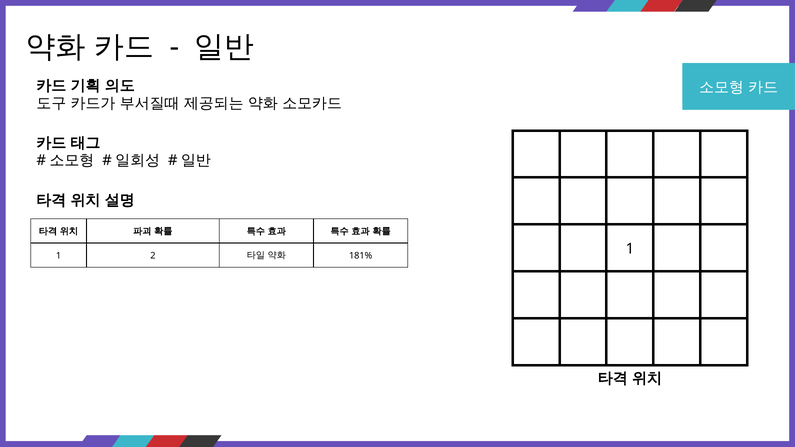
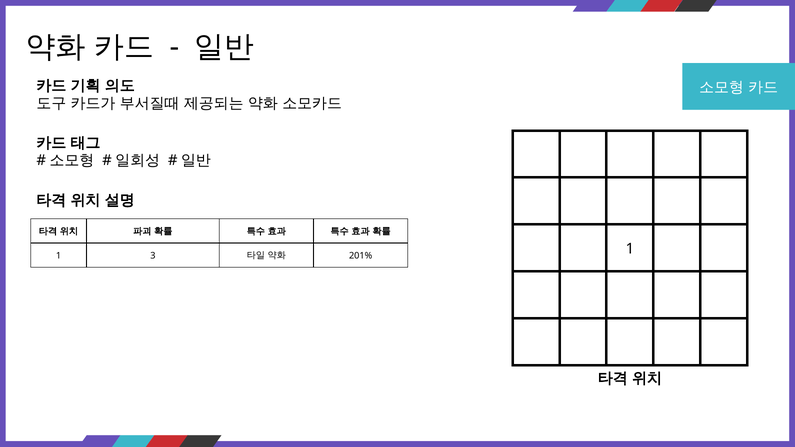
2: 2 -> 3 (153, 256)
181%: 181% -> 201% (361, 256)
